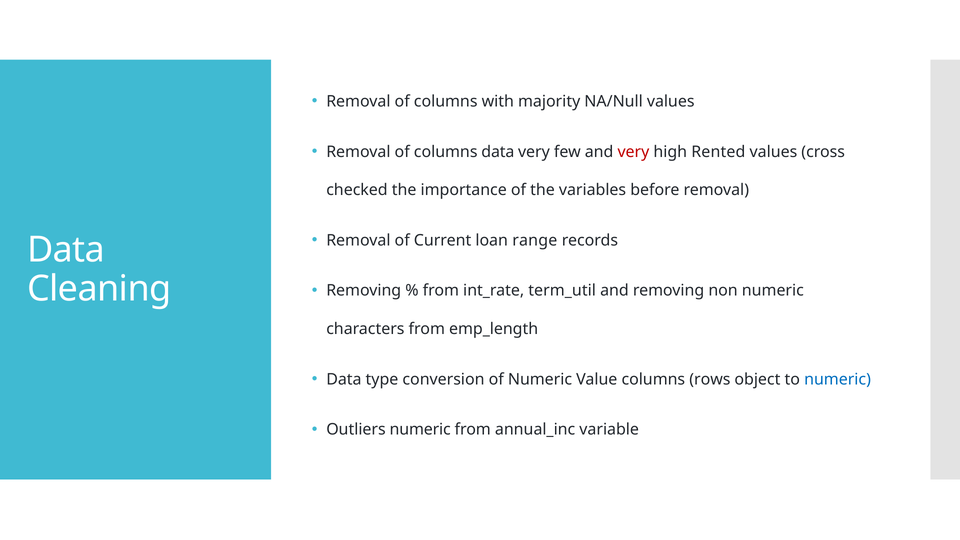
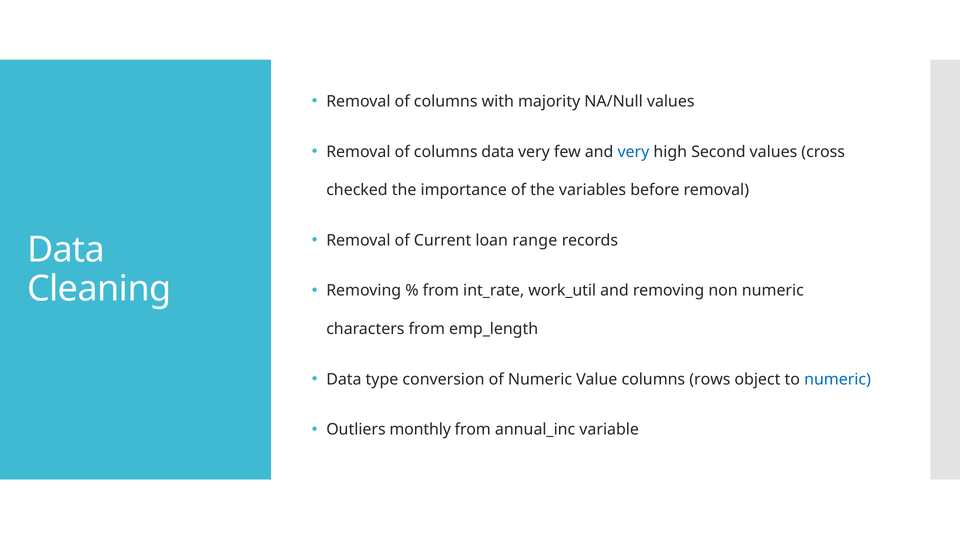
very colour: red -> blue (633, 152)
Rented: Rented -> Second (718, 152)
term_util: term_util -> work_util (562, 291)
Outliers numeric: numeric -> monthly (420, 430)
